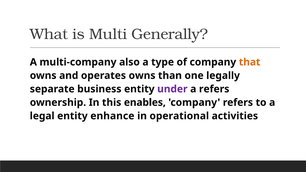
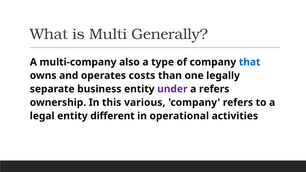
that colour: orange -> blue (250, 62)
operates owns: owns -> costs (142, 76)
enables: enables -> various (145, 103)
enhance: enhance -> different (112, 116)
